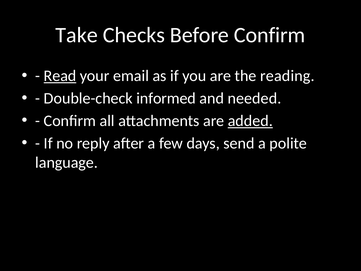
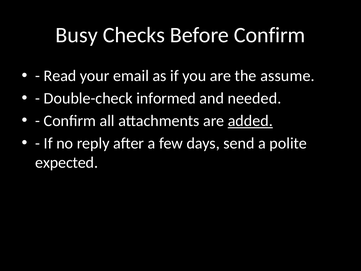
Take: Take -> Busy (77, 35)
Read underline: present -> none (60, 76)
reading: reading -> assume (287, 76)
language: language -> expected (67, 162)
